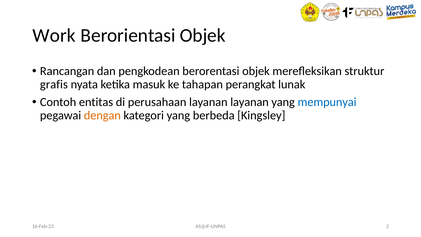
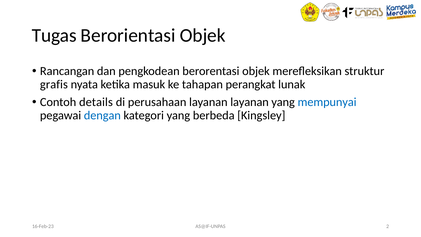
Work: Work -> Tugas (54, 35)
entitas: entitas -> details (96, 102)
dengan colour: orange -> blue (102, 115)
